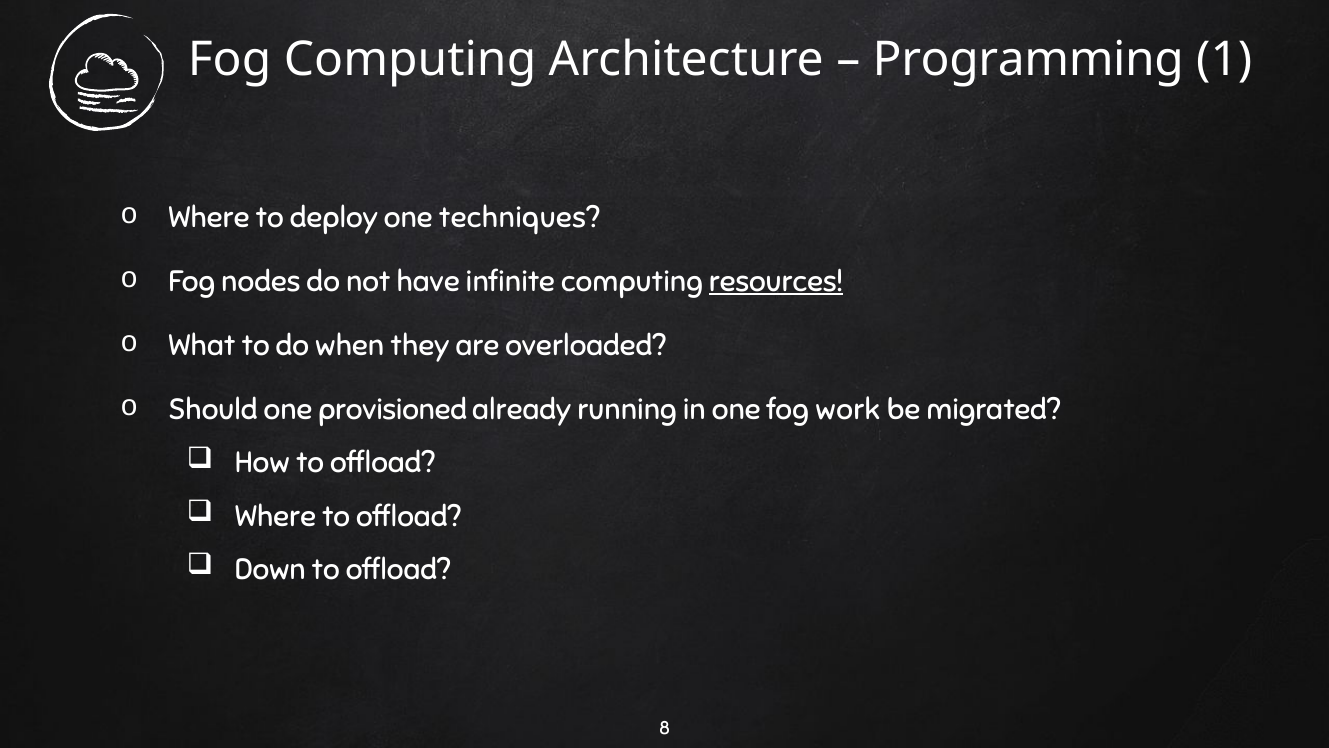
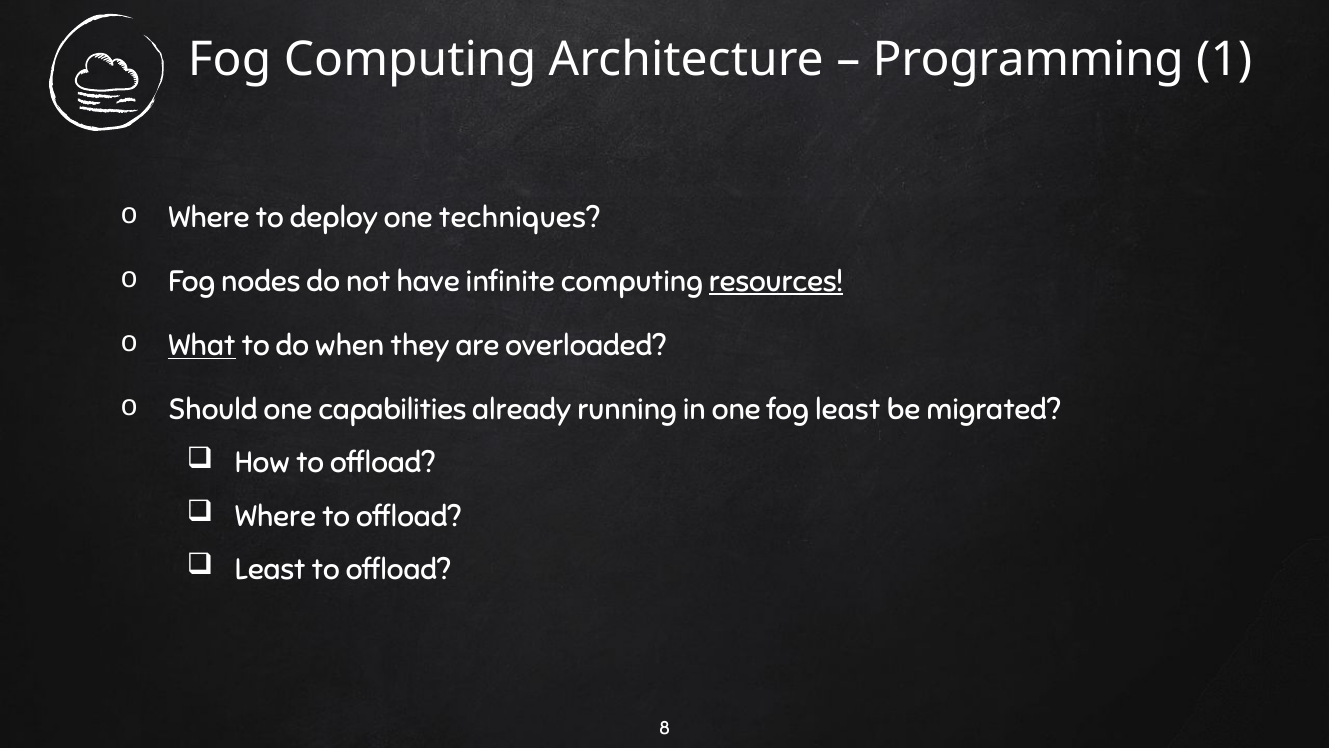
What underline: none -> present (202, 346)
provisioned: provisioned -> capabilities (392, 410)
fog work: work -> least (848, 410)
Down: Down -> Least (270, 569)
